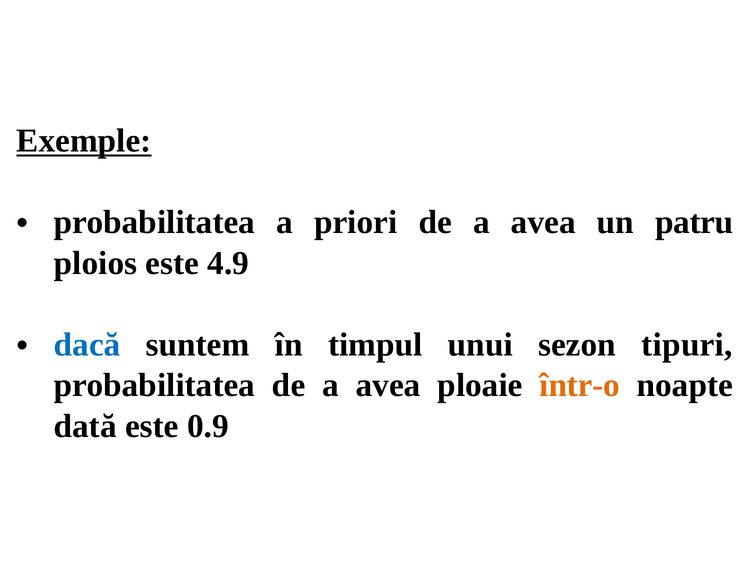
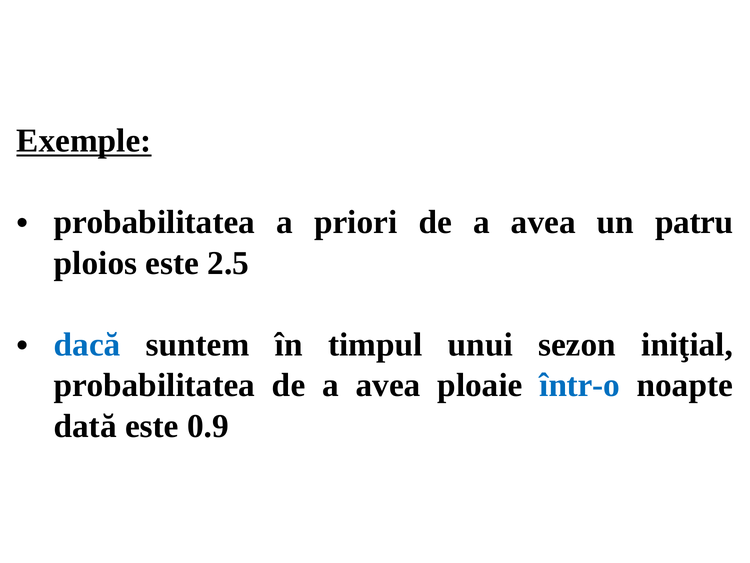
4.9: 4.9 -> 2.5 (228, 263)
tipuri: tipuri -> iniţial (687, 344)
într-o colour: orange -> blue (580, 385)
